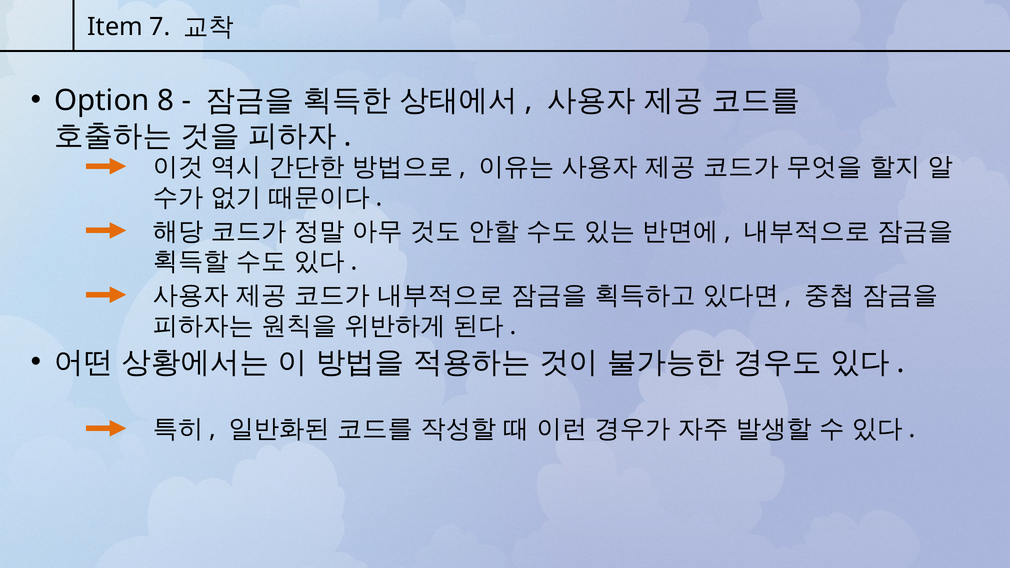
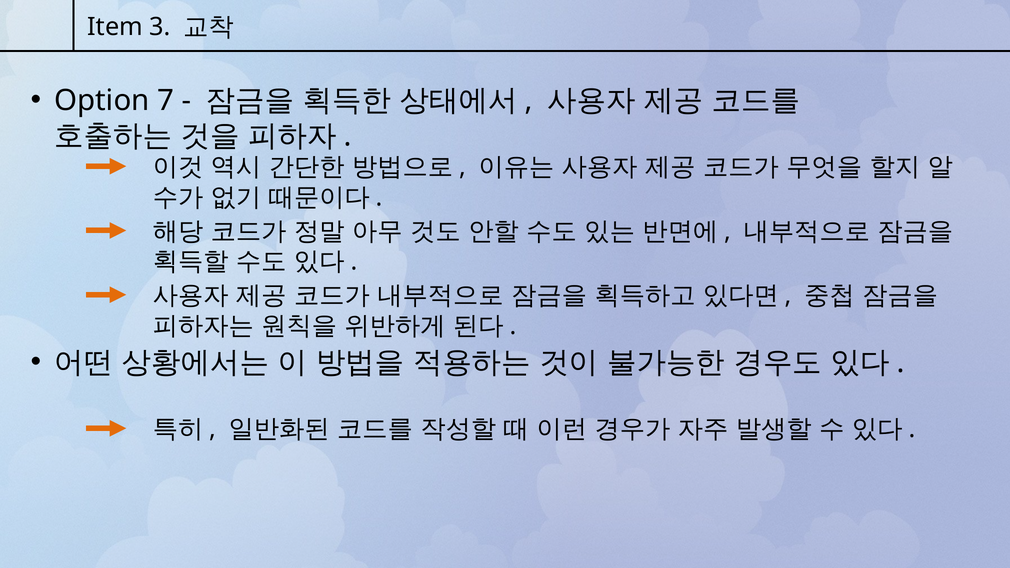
7: 7 -> 3 (160, 27)
8: 8 -> 7 (166, 100)
